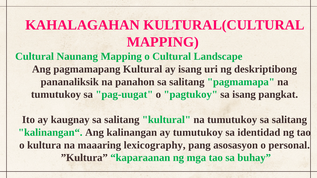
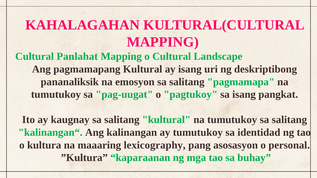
Naunang: Naunang -> Panlahat (77, 57)
panahon: panahon -> emosyon (135, 82)
